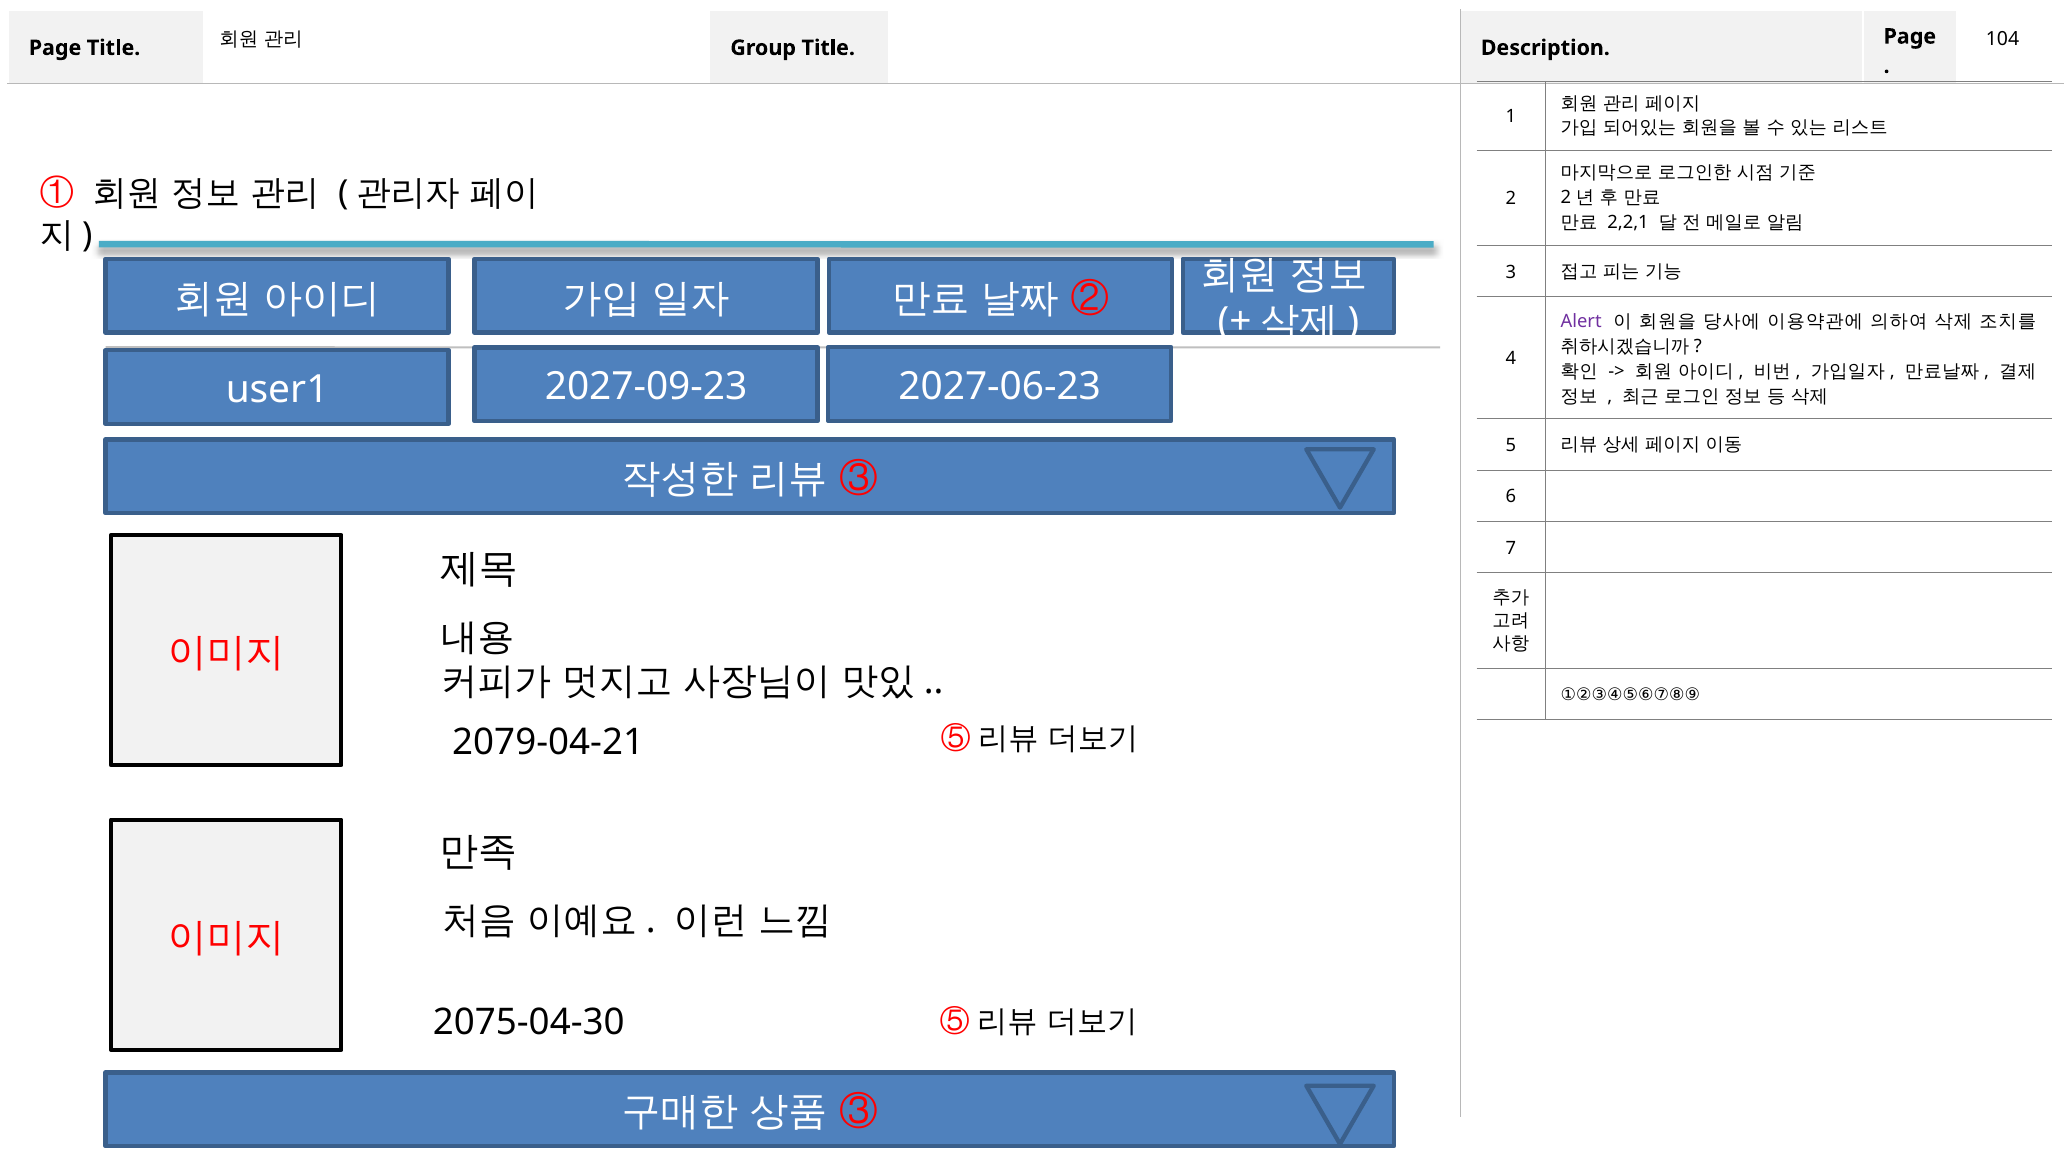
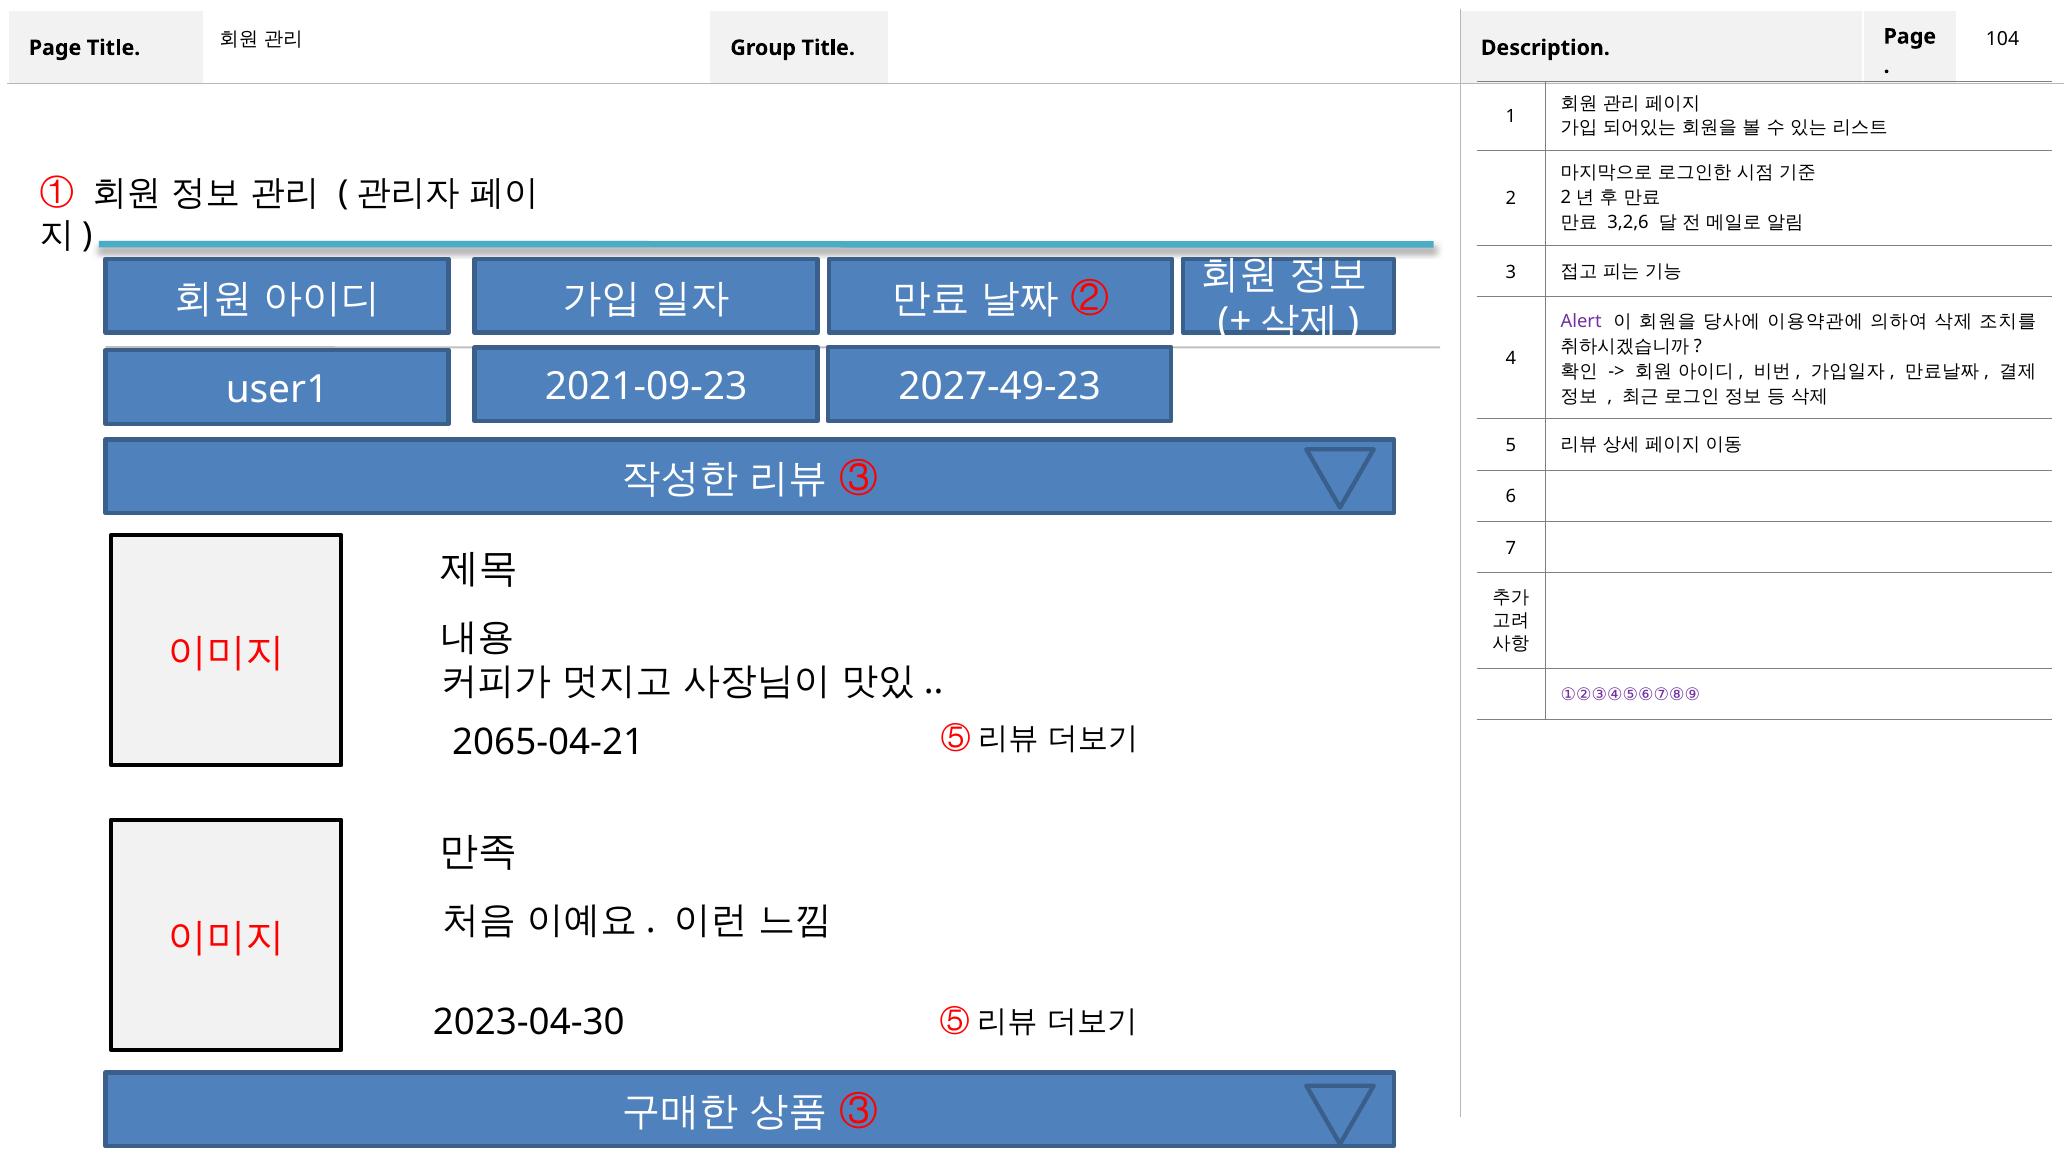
2,2,1: 2,2,1 -> 3,2,6 (1628, 223)
2027-06-23: 2027-06-23 -> 2027-49-23 (1000, 387)
2027-09-23: 2027-09-23 -> 2021-09-23 (646, 387)
①②③④⑤⑥⑦⑧⑨ colour: black -> purple (1630, 695)
2079-04-21: 2079-04-21 -> 2065-04-21 (548, 743)
2075-04-30: 2075-04-30 -> 2023-04-30 (529, 1022)
